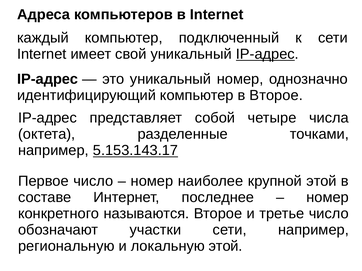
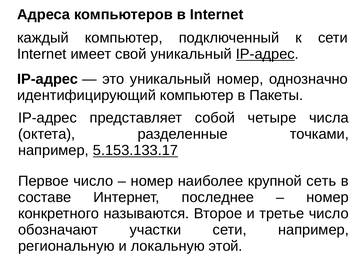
в Второе: Второе -> Пакеты (276, 96)
5.153.143.17: 5.153.143.17 -> 5.153.133.17 (135, 151)
крупной этой: этой -> сеть (321, 181)
